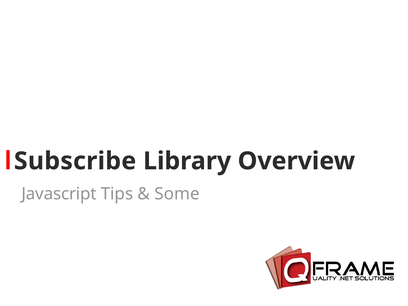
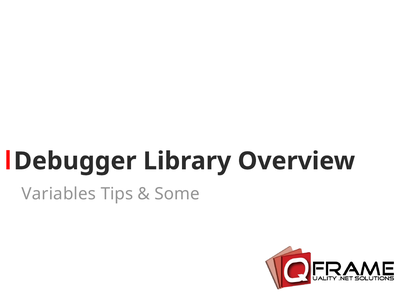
Subscribe: Subscribe -> Debugger (75, 161)
Javascript: Javascript -> Variables (59, 194)
